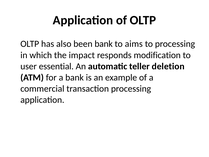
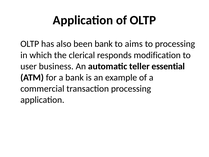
impact: impact -> clerical (82, 55)
essential: essential -> business (56, 66)
deletion: deletion -> essential (168, 66)
